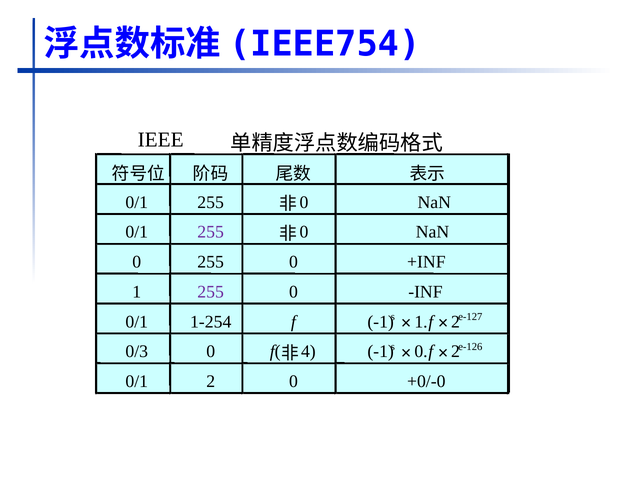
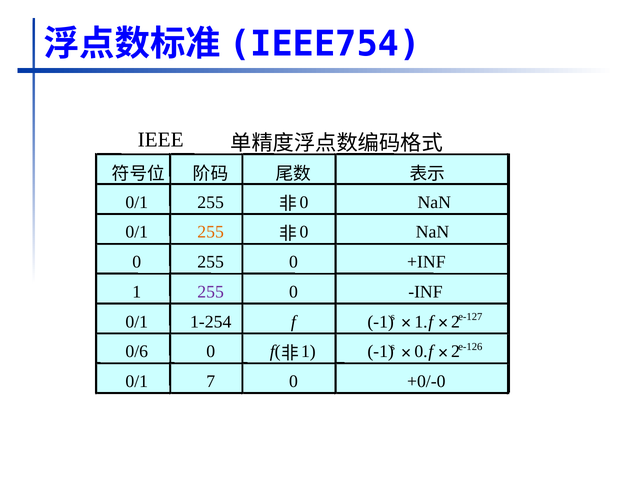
255 colour: purple -> orange (211, 232)
0/3: 0/3 -> 0/6 (137, 352)
4: 4 -> 1 (308, 352)
2: 2 -> 7 (211, 382)
